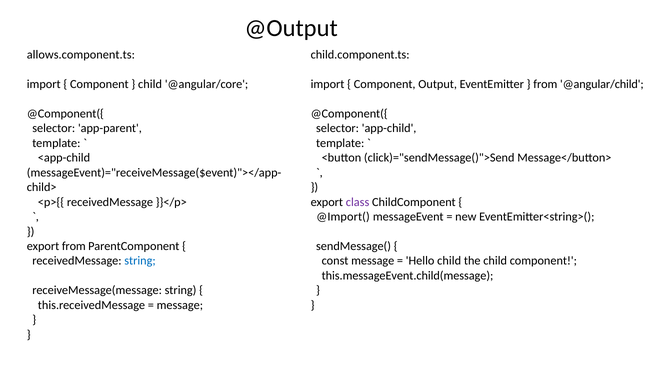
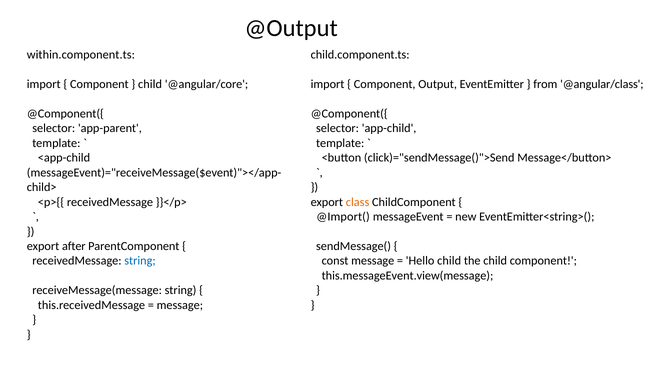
allows.component.ts: allows.component.ts -> within.component.ts (81, 55)
@angular/child: @angular/child -> @angular/class (602, 84)
class colour: purple -> orange (358, 202)
export from: from -> after (74, 246)
this.messageEvent.child(message: this.messageEvent.child(message -> this.messageEvent.view(message (407, 276)
